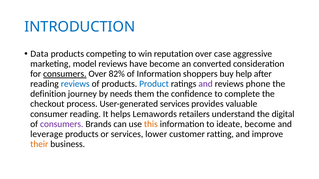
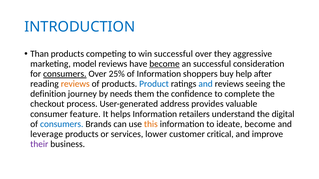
Data: Data -> Than (40, 54)
win reputation: reputation -> successful (173, 54)
case: case -> they (222, 54)
become underline: none -> present (165, 64)
an converted: converted -> successful (212, 64)
82%: 82% -> 25% (117, 74)
reviews colour: blue -> orange (75, 84)
and colour: purple -> blue (206, 84)
phone: phone -> seeing (258, 84)
User-generated services: services -> address (175, 104)
consumer reading: reading -> feature (85, 114)
helps Lemawords: Lemawords -> Information (155, 114)
consumers colour: purple -> blue (62, 124)
ratting: ratting -> critical (220, 134)
their colour: orange -> purple (39, 144)
